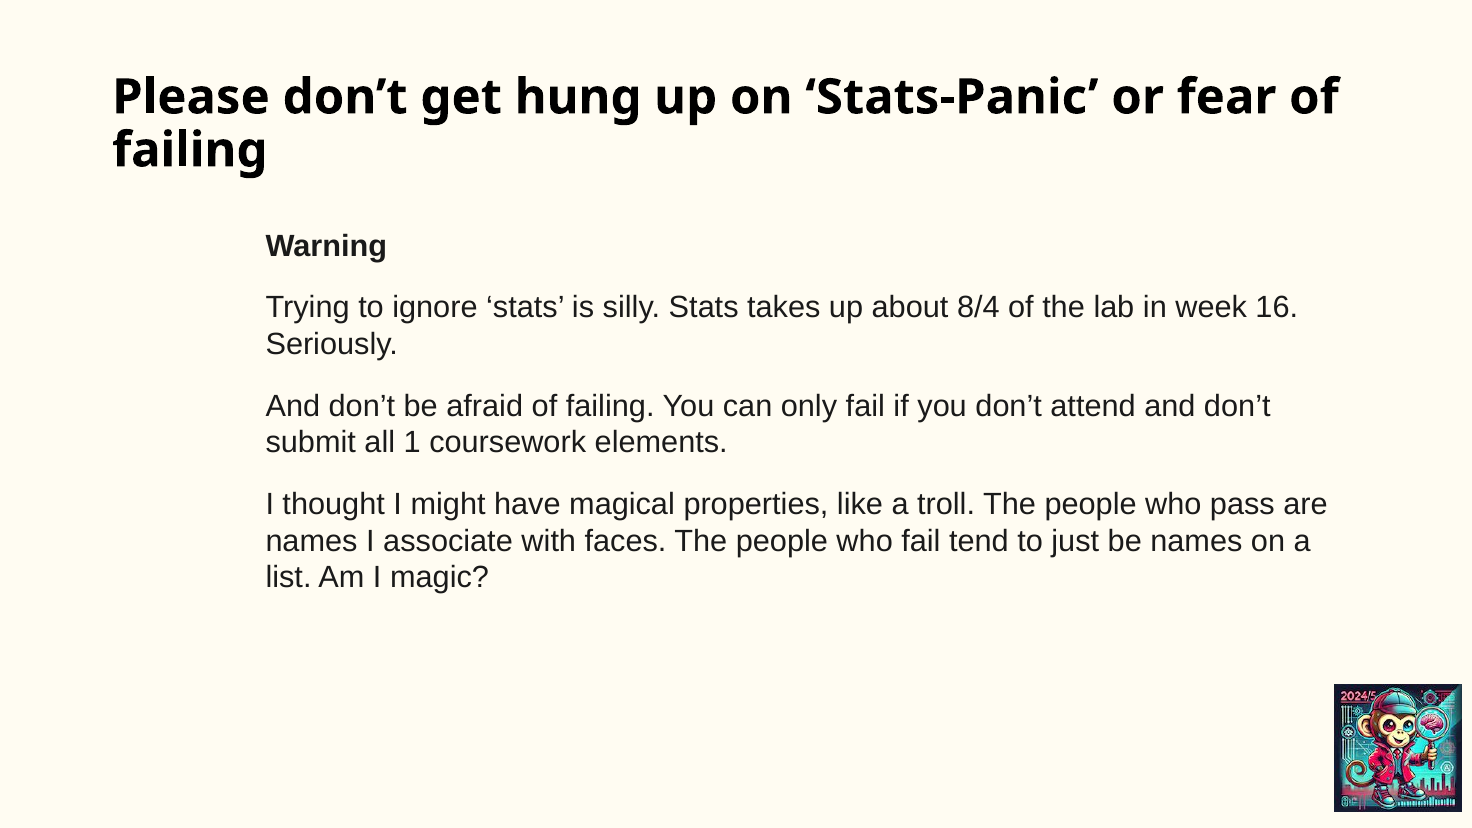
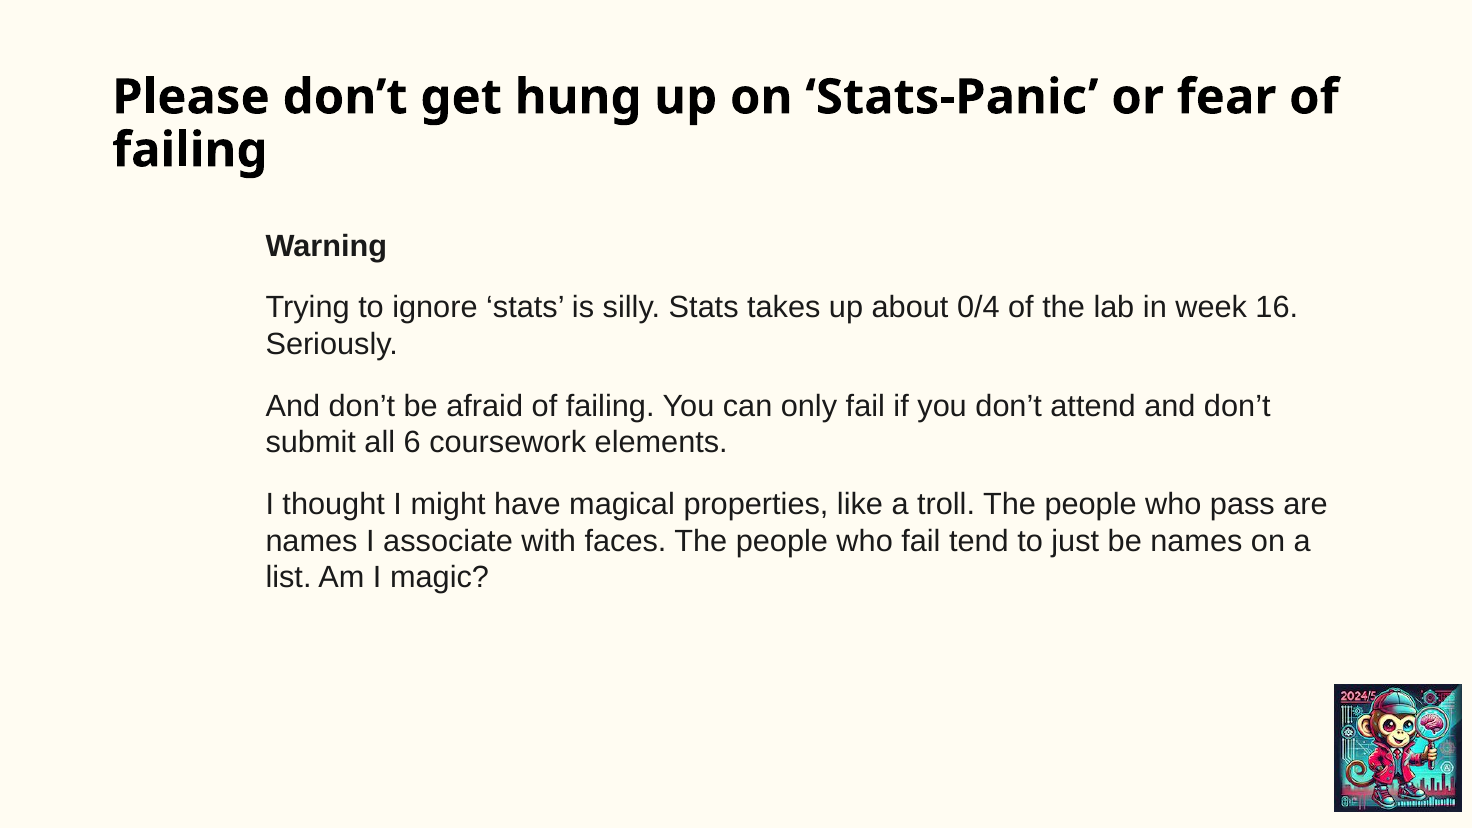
8/4: 8/4 -> 0/4 (978, 308)
1: 1 -> 6 (412, 443)
